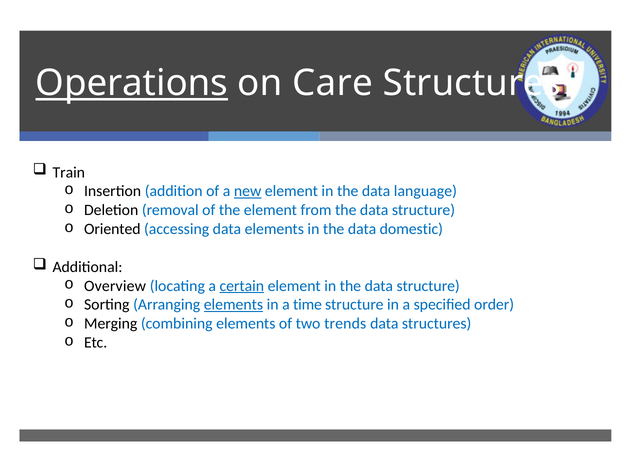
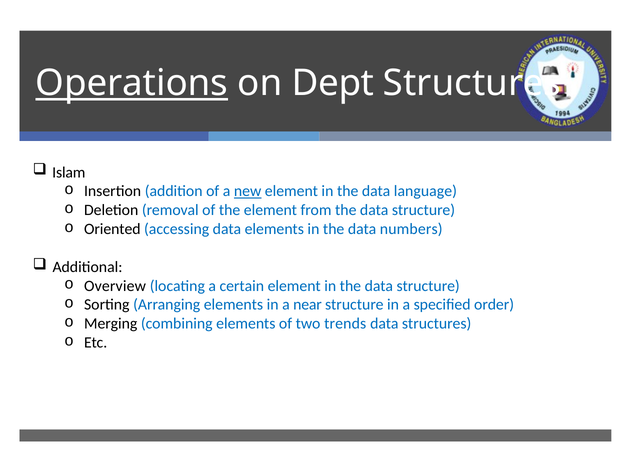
Care: Care -> Dept (333, 83)
Train: Train -> Islam (69, 172)
domestic: domestic -> numbers (411, 229)
certain underline: present -> none (242, 286)
elements underline: present -> none (233, 305)
time: time -> near (307, 305)
